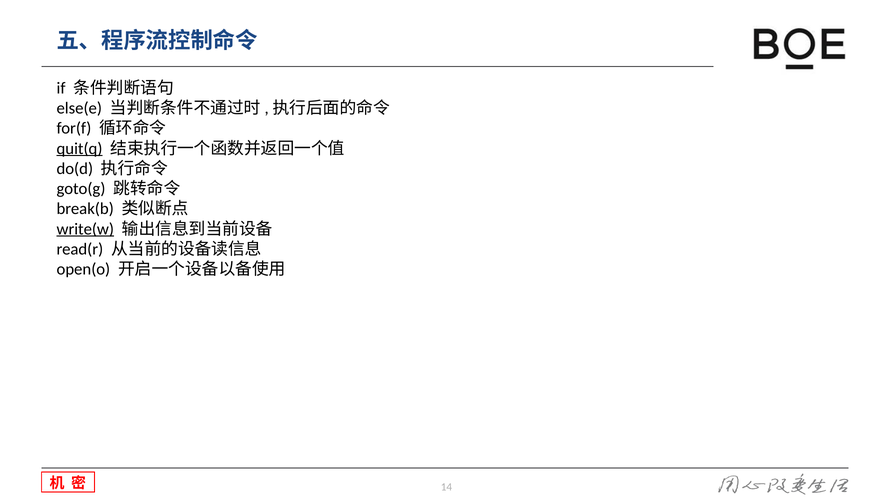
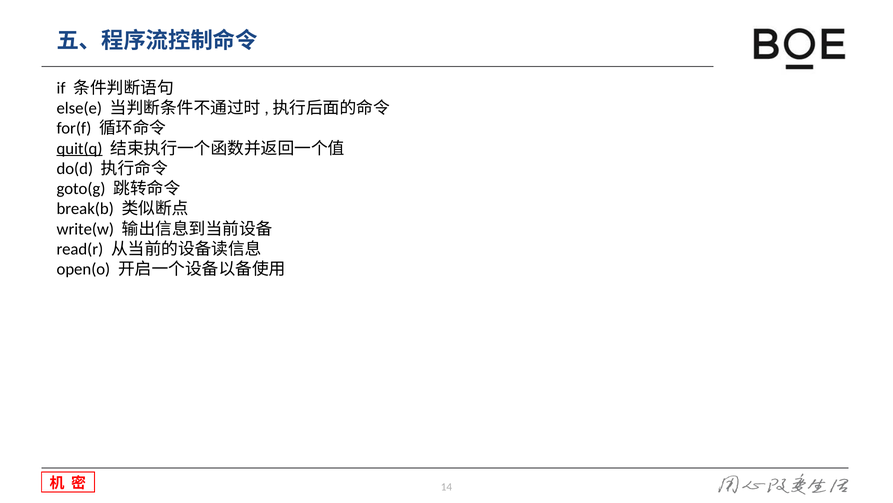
write(w underline: present -> none (85, 229)
